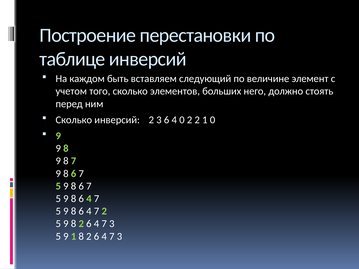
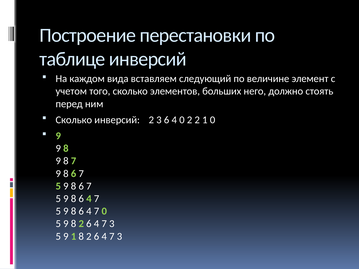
быть: быть -> вида (118, 79)
7 2: 2 -> 0 (104, 211)
